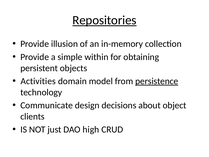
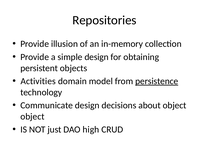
Repositories underline: present -> none (104, 20)
simple within: within -> design (97, 57)
clients: clients -> object (32, 116)
